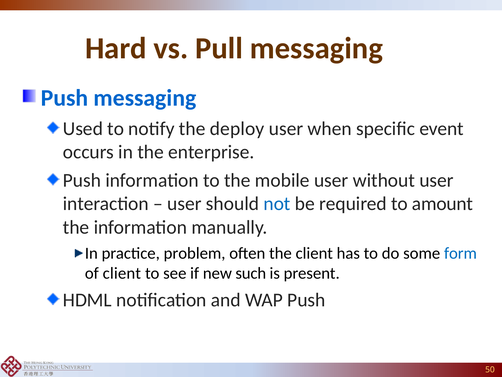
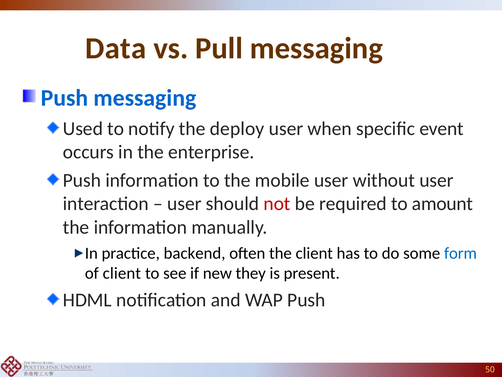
Hard: Hard -> Data (116, 48)
not colour: blue -> red (277, 204)
problem: problem -> backend (195, 253)
such: such -> they (251, 273)
